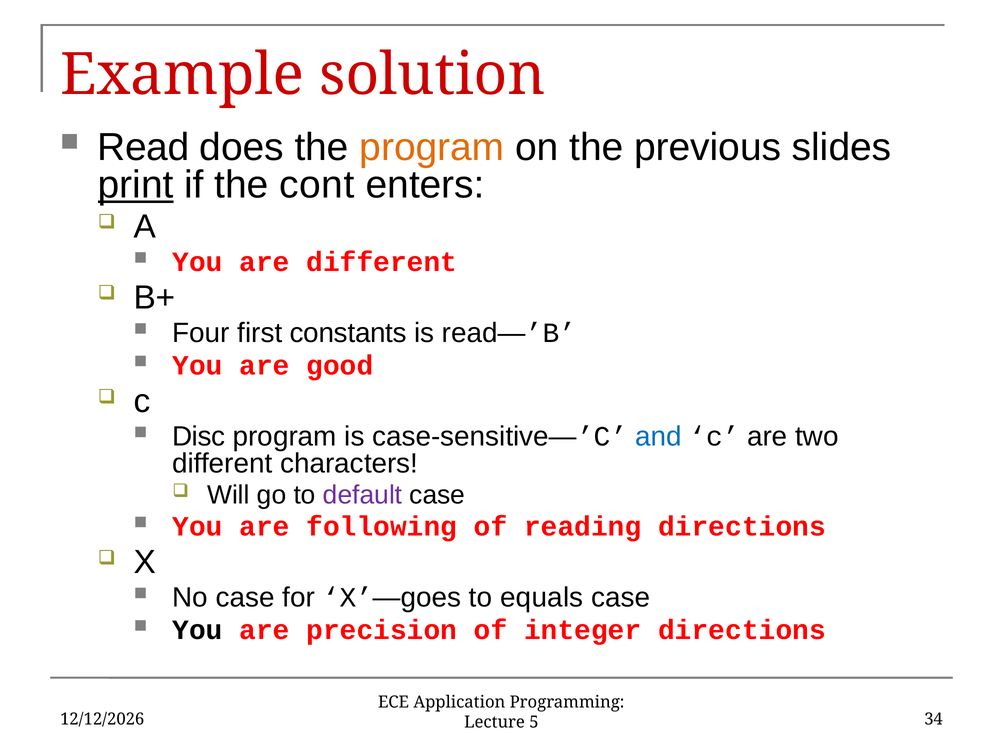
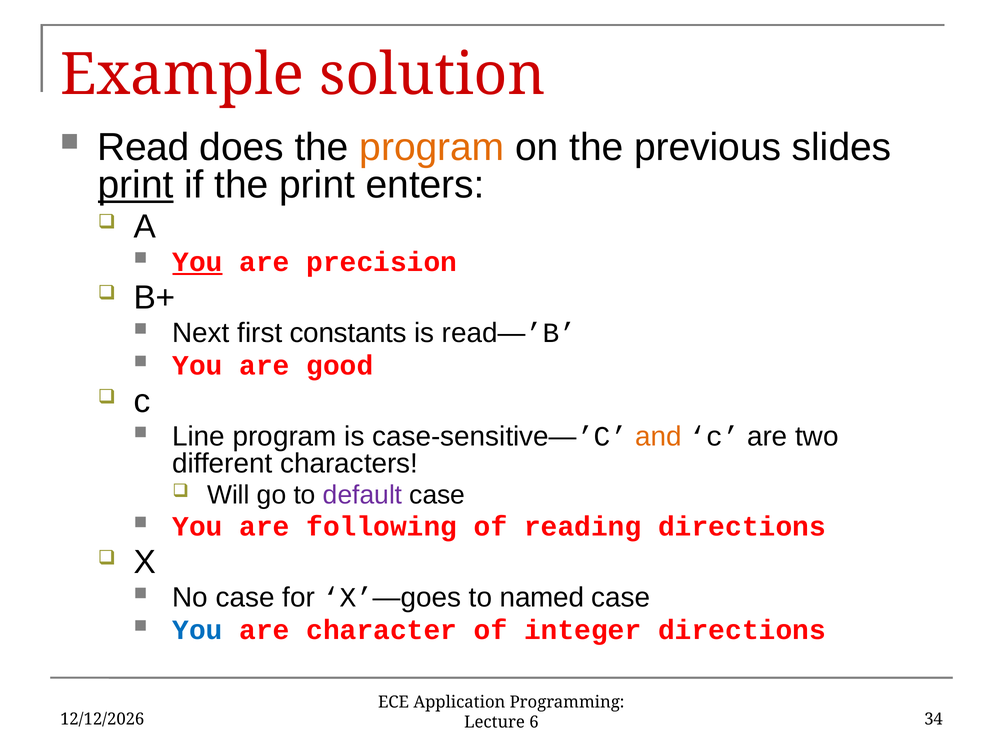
the cont: cont -> print (317, 185)
You underline: none -> present (197, 262)
are different: different -> precision (382, 262)
Four: Four -> Next (201, 333)
Disc: Disc -> Line (199, 436)
and colour: blue -> orange (658, 436)
equals: equals -> named (542, 597)
You colour: black -> blue (197, 629)
precision: precision -> character (382, 629)
5: 5 -> 6 (534, 722)
